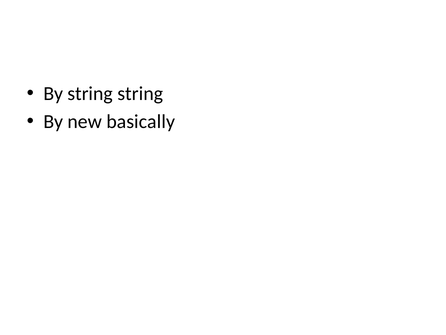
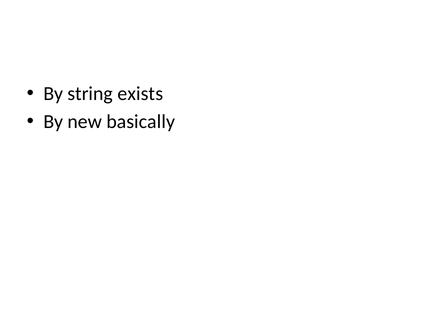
string string: string -> exists (140, 94)
